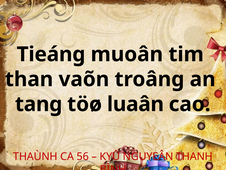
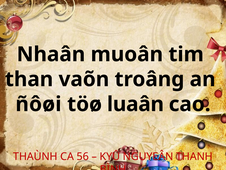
Tieáng: Tieáng -> Nhaân (51, 54)
tang: tang -> ñôøi (38, 104)
